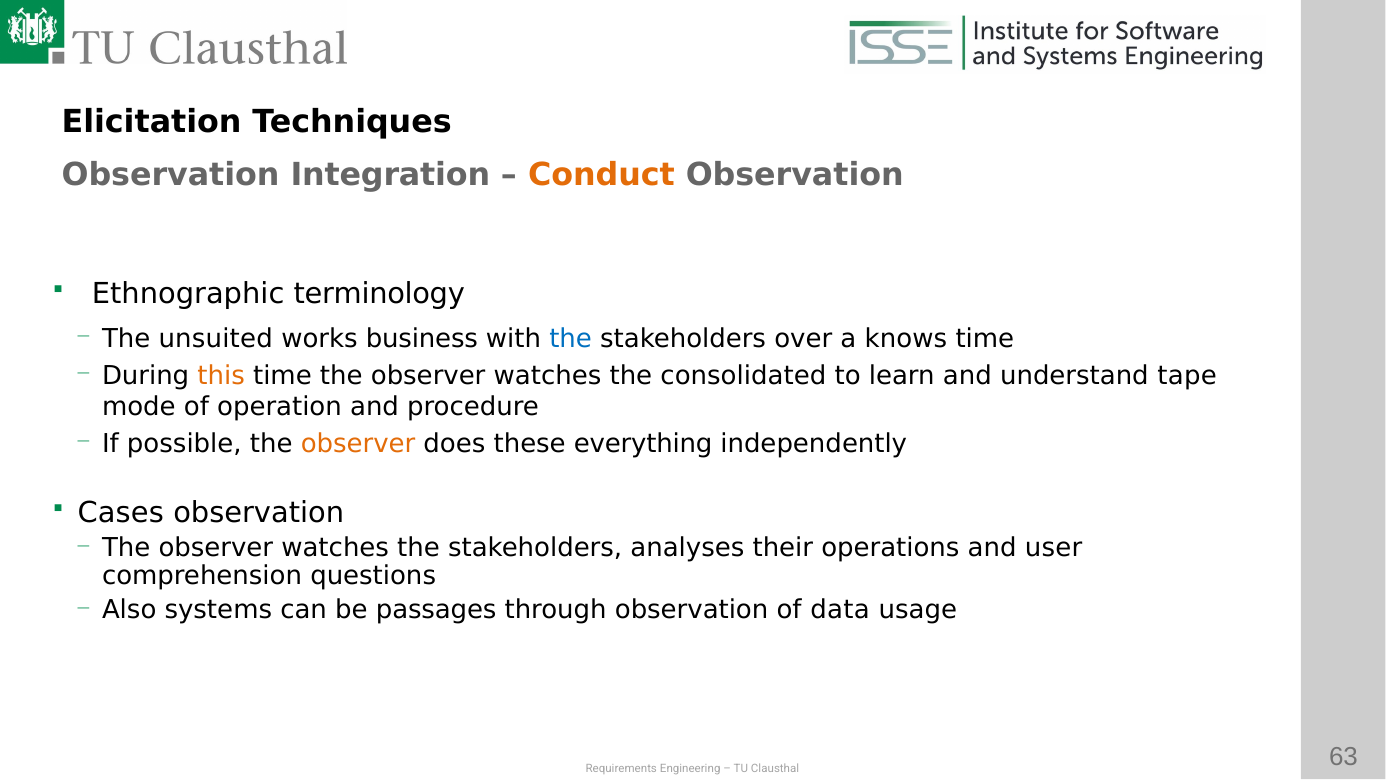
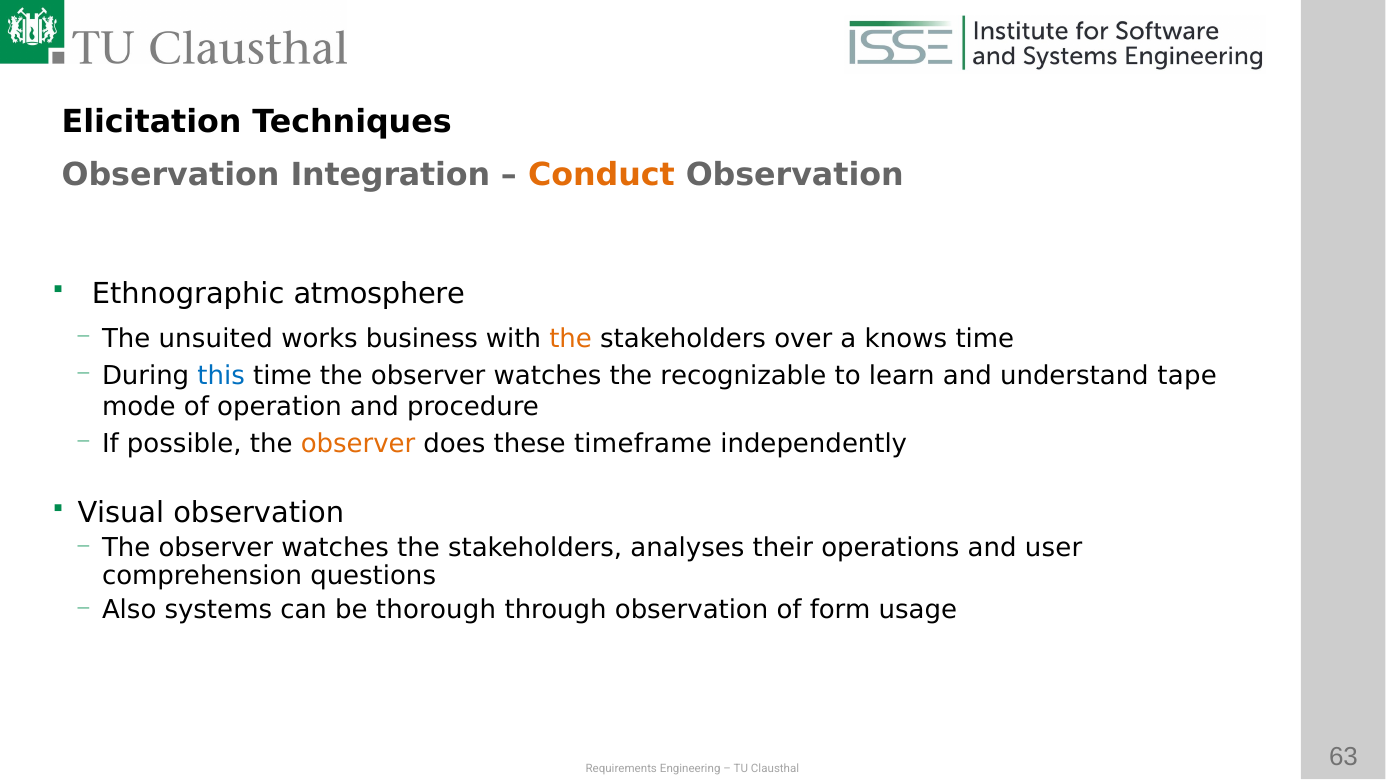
terminology: terminology -> atmosphere (379, 294)
the colour: blue -> orange (571, 339)
this colour: orange -> blue (221, 376)
consolidated: consolidated -> recognizable (743, 376)
everything: everything -> timeframe (643, 444)
Cases: Cases -> Visual (121, 513)
passages: passages -> thorough (436, 610)
data: data -> form (840, 610)
